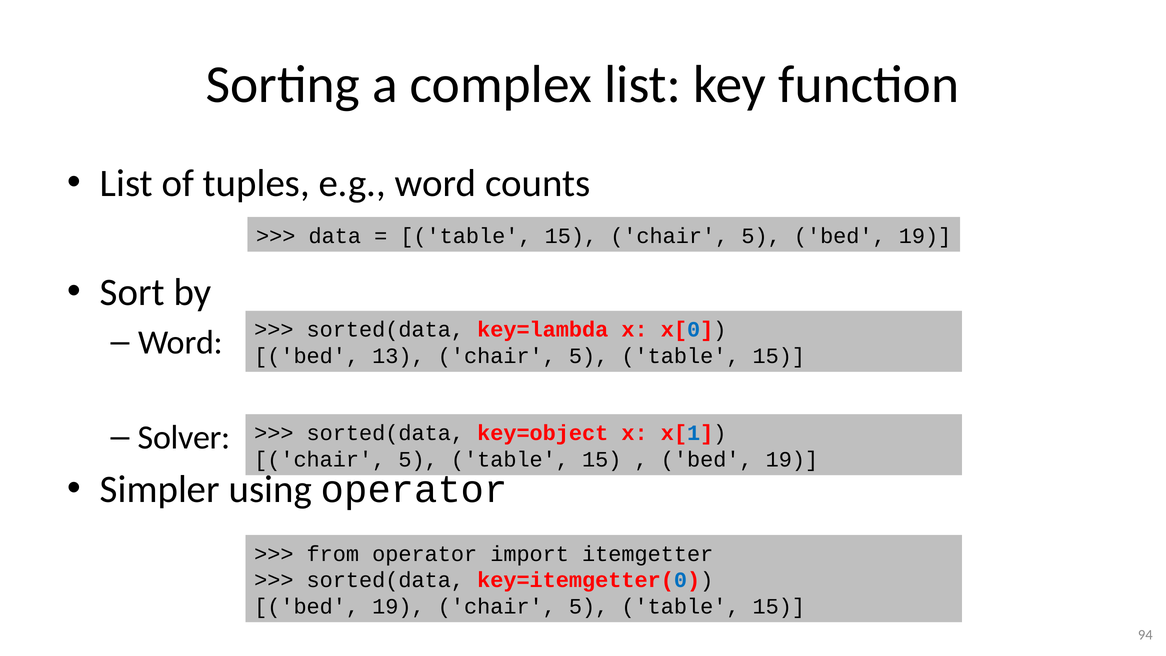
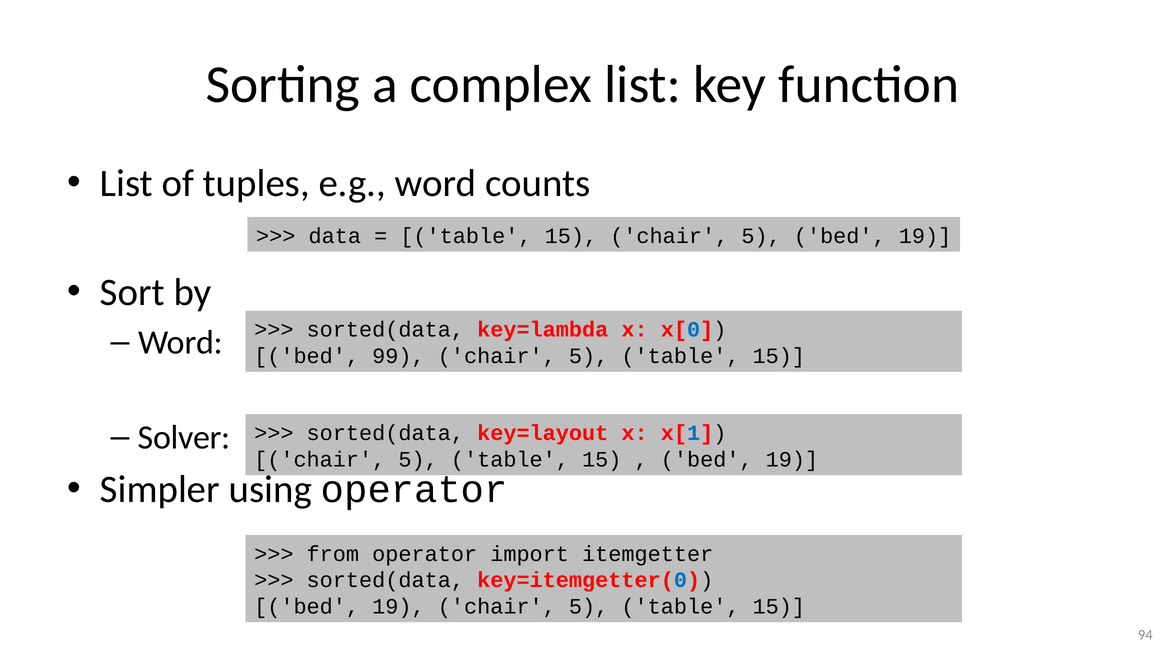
13: 13 -> 99 (398, 356)
key=object: key=object -> key=layout (543, 433)
